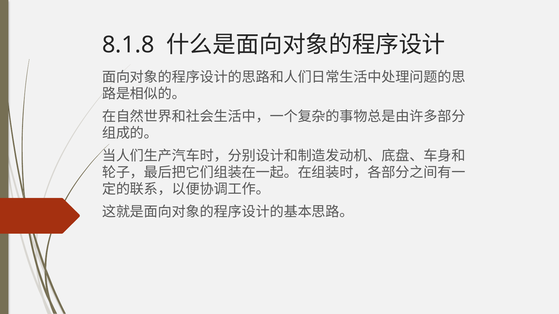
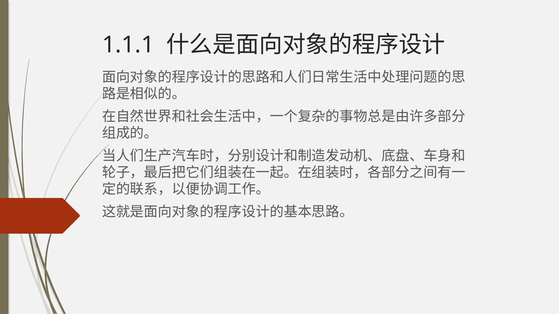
8.1.8: 8.1.8 -> 1.1.1 (128, 45)
